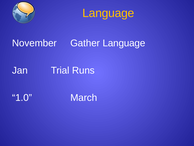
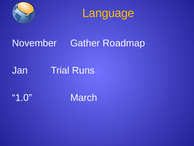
Gather Language: Language -> Roadmap (124, 43)
